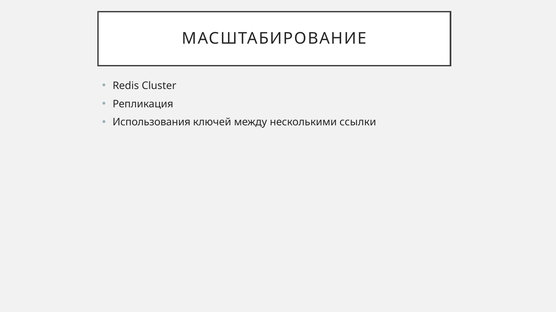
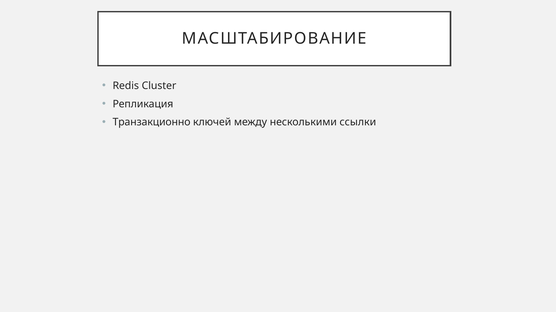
Использования: Использования -> Транзакционно (152, 123)
